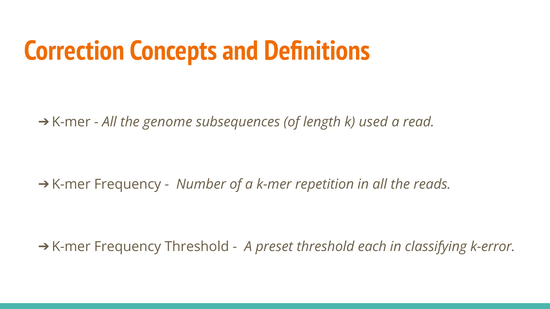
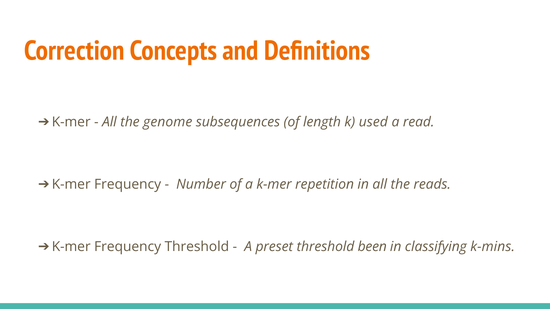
each: each -> been (372, 247)
k-error: k-error -> k-mins (493, 247)
